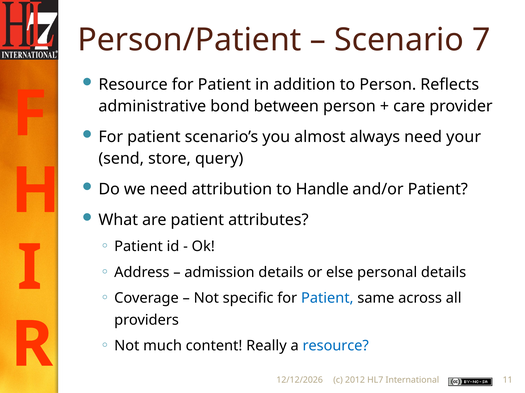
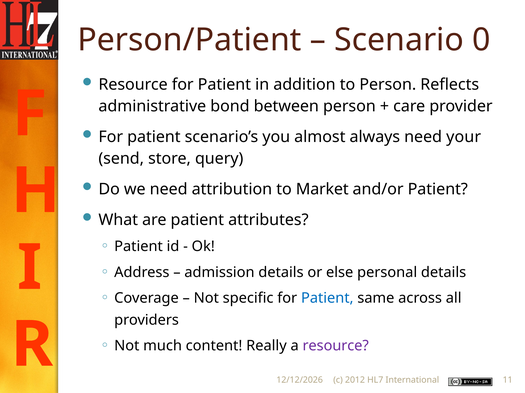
7: 7 -> 0 (481, 40)
Handle: Handle -> Market (322, 190)
resource colour: blue -> purple (336, 346)
